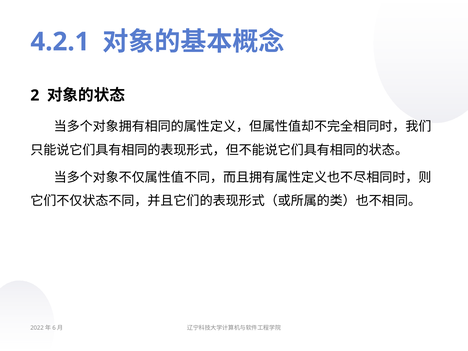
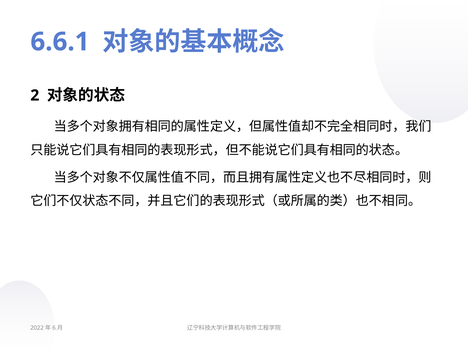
4.2.1: 4.2.1 -> 6.6.1 (60, 42)
